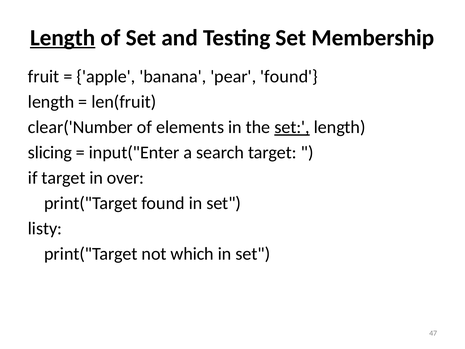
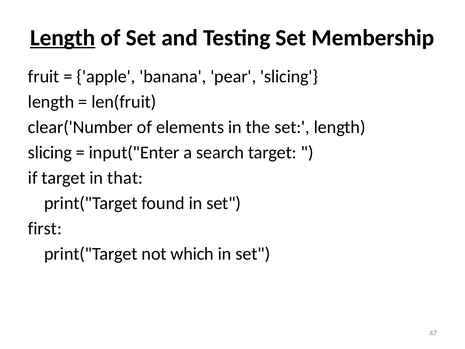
pear found: found -> slicing (289, 76)
set underline: present -> none (292, 127)
over: over -> that (125, 178)
listy: listy -> first (45, 228)
